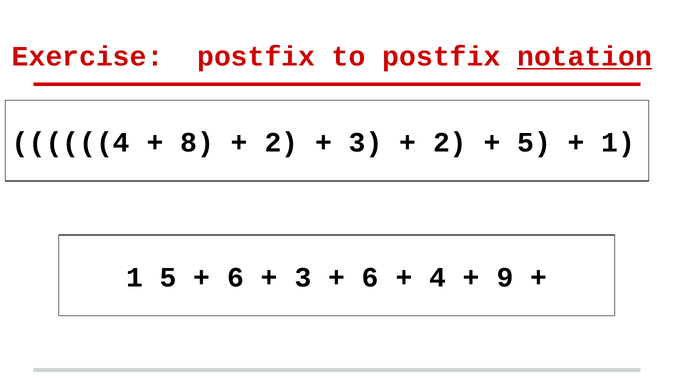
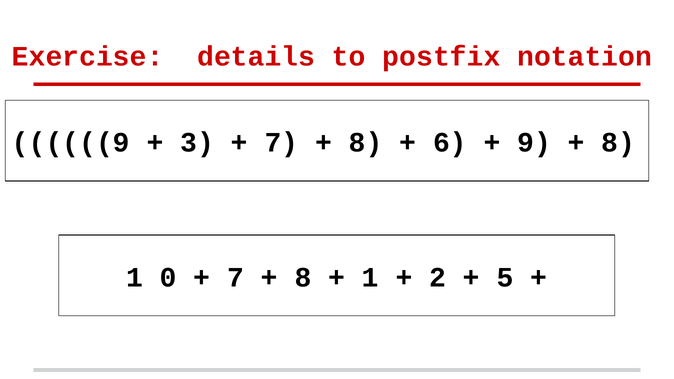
Exercise postfix: postfix -> details (256, 57)
notation underline: present -> none (585, 57)
4: 4 -> 9 (71, 143)
8: 8 -> 3 (197, 143)
2: 2 -> 7 (281, 143)
3: 3 -> 8 (366, 143)
2: 2 -> 6 (450, 143)
5: 5 -> 9 (534, 143)
1: 1 -> 8 (618, 143)
1 5: 5 -> 0 (168, 278)
6: 6 -> 7 (236, 278)
3: 3 -> 8 (303, 278)
6: 6 -> 1 (370, 278)
4: 4 -> 2 (438, 278)
9: 9 -> 5 (505, 278)
